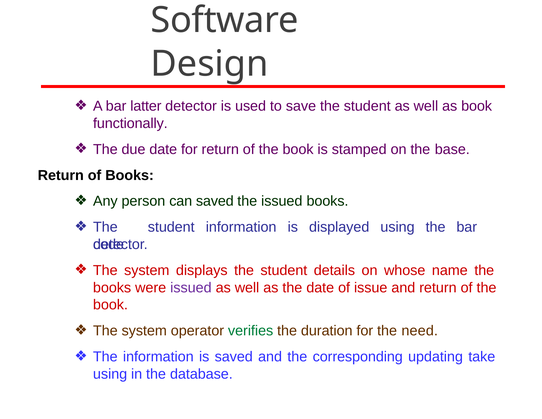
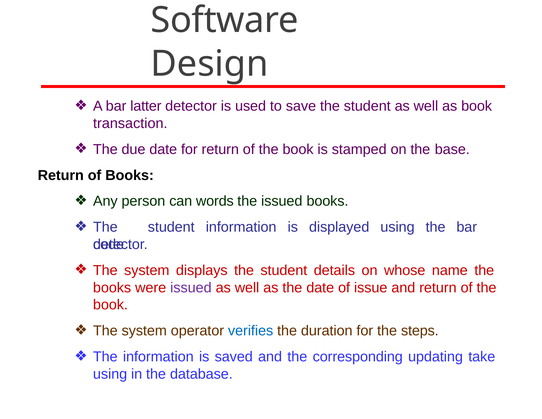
functionally: functionally -> transaction (130, 123)
can saved: saved -> words (215, 201)
verifies colour: green -> blue (251, 331)
need: need -> steps (420, 331)
